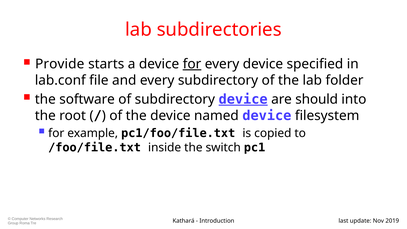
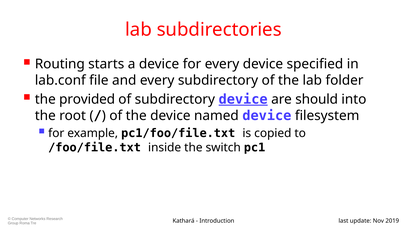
Provide: Provide -> Routing (60, 64)
for underline: present -> none (192, 64)
software: software -> provided (87, 99)
